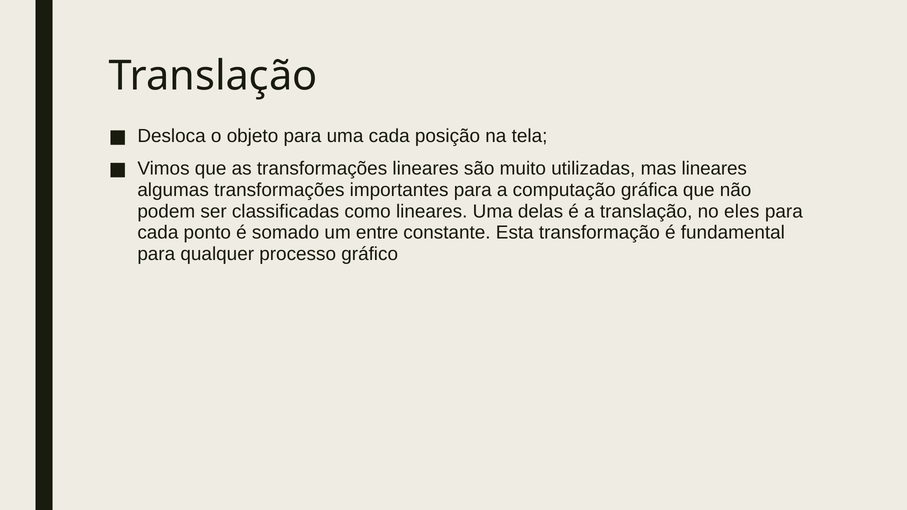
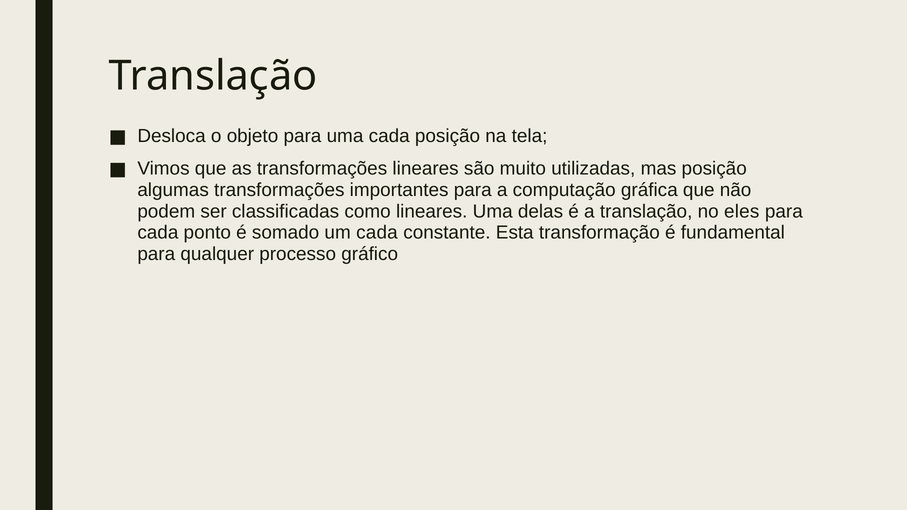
mas lineares: lineares -> posição (714, 169)
um entre: entre -> cada (377, 233)
